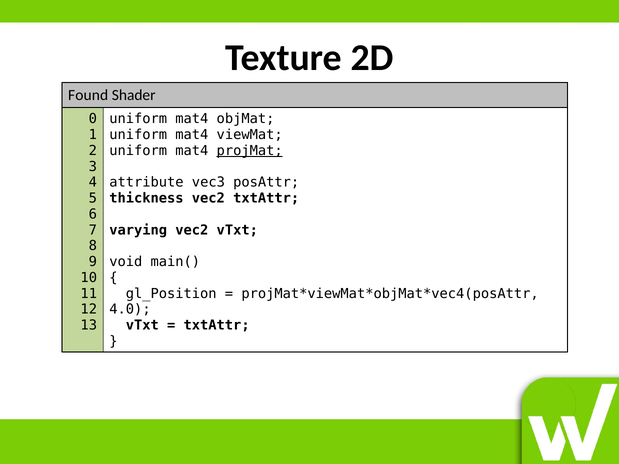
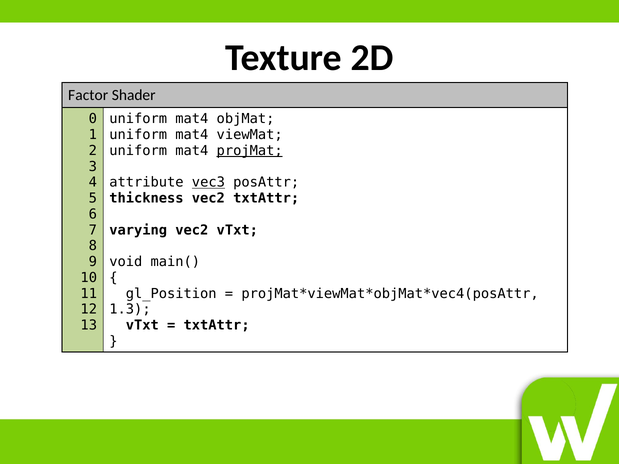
Found: Found -> Factor (88, 95)
vec3 underline: none -> present (208, 182)
4.0: 4.0 -> 1.3 (130, 310)
